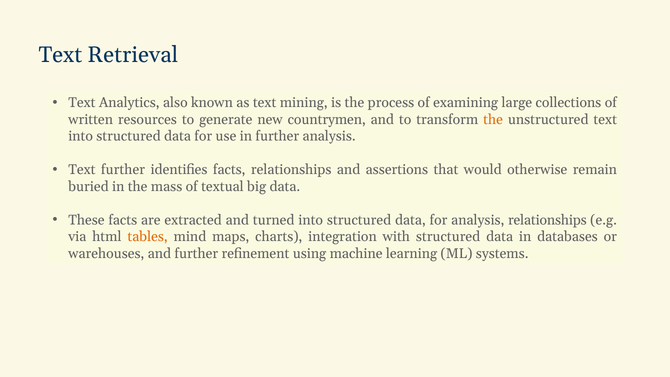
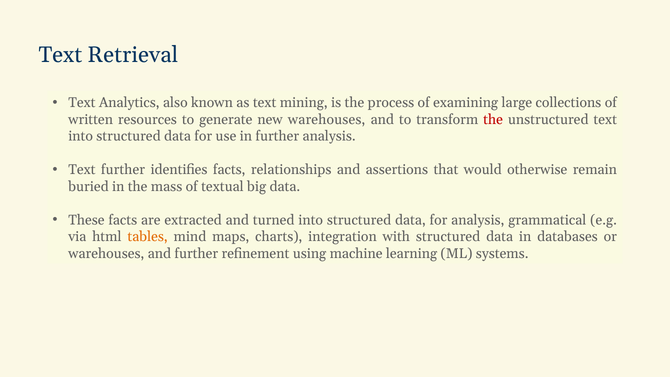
new countrymen: countrymen -> warehouses (327, 119)
the colour: orange -> red (493, 119)
analysis relationships: relationships -> grammatical (547, 220)
